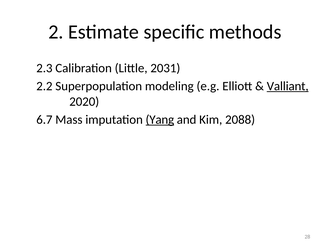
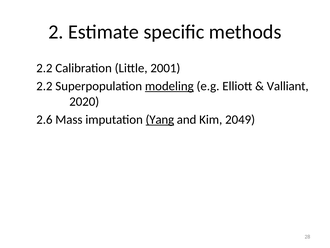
2.3: 2.3 -> 2.2 (44, 68)
2031: 2031 -> 2001 (165, 68)
modeling underline: none -> present (169, 86)
Valliant underline: present -> none (288, 86)
6.7: 6.7 -> 2.6 (44, 119)
2088: 2088 -> 2049 (240, 119)
